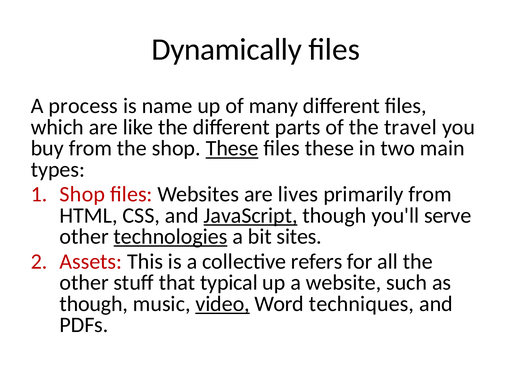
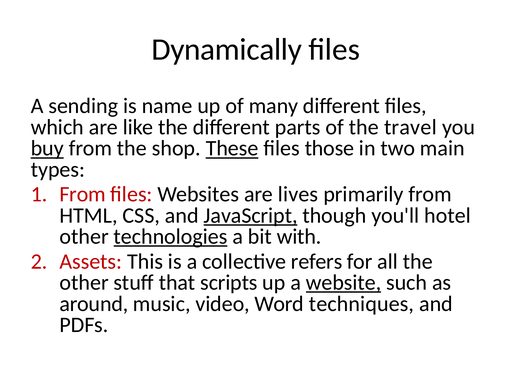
process: process -> sending (83, 106)
buy underline: none -> present (47, 148)
files these: these -> those (329, 148)
Shop: Shop -> From (83, 194)
serve: serve -> hotel (448, 216)
sites: sites -> with (299, 237)
typical: typical -> scripts (229, 283)
website underline: none -> present (344, 283)
though: though -> around (94, 304)
video underline: present -> none (223, 304)
